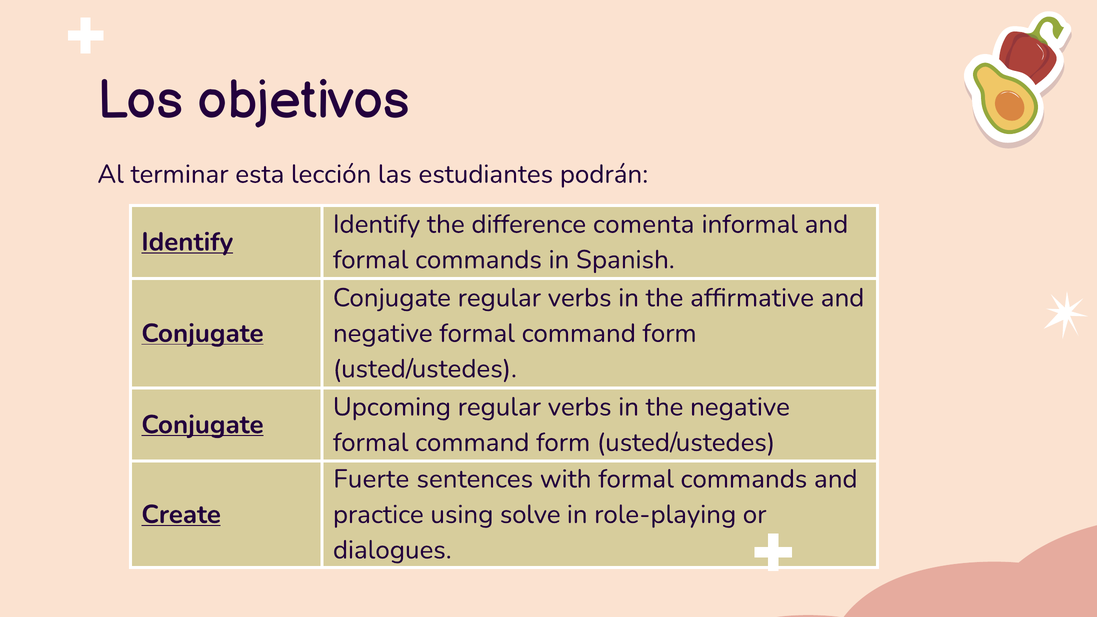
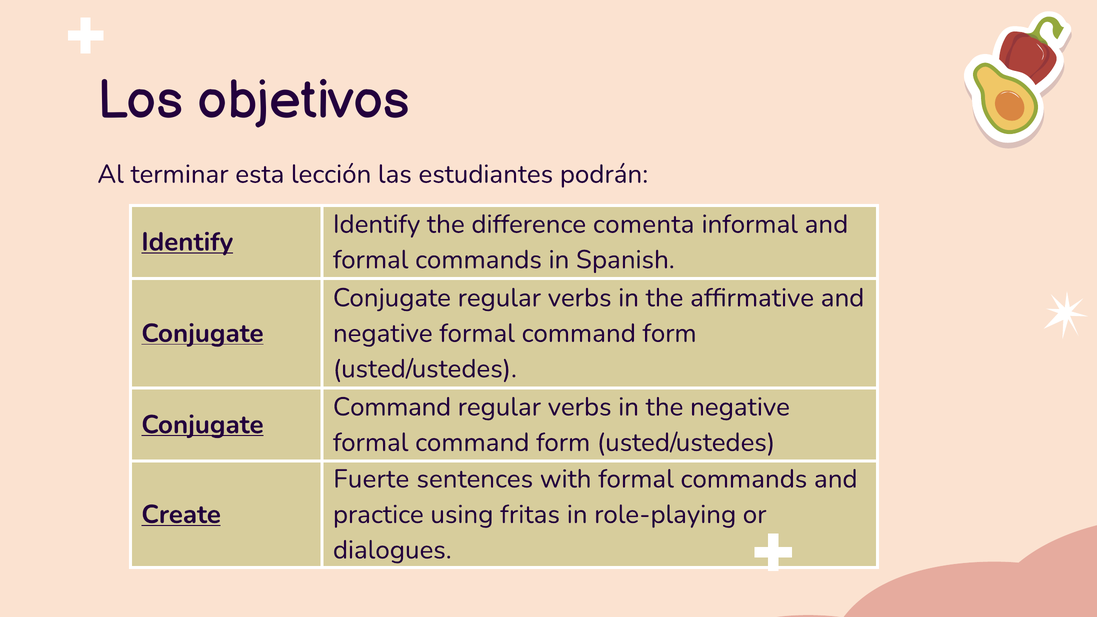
Upcoming: Upcoming -> Command (392, 407)
solve: solve -> fritas (530, 514)
